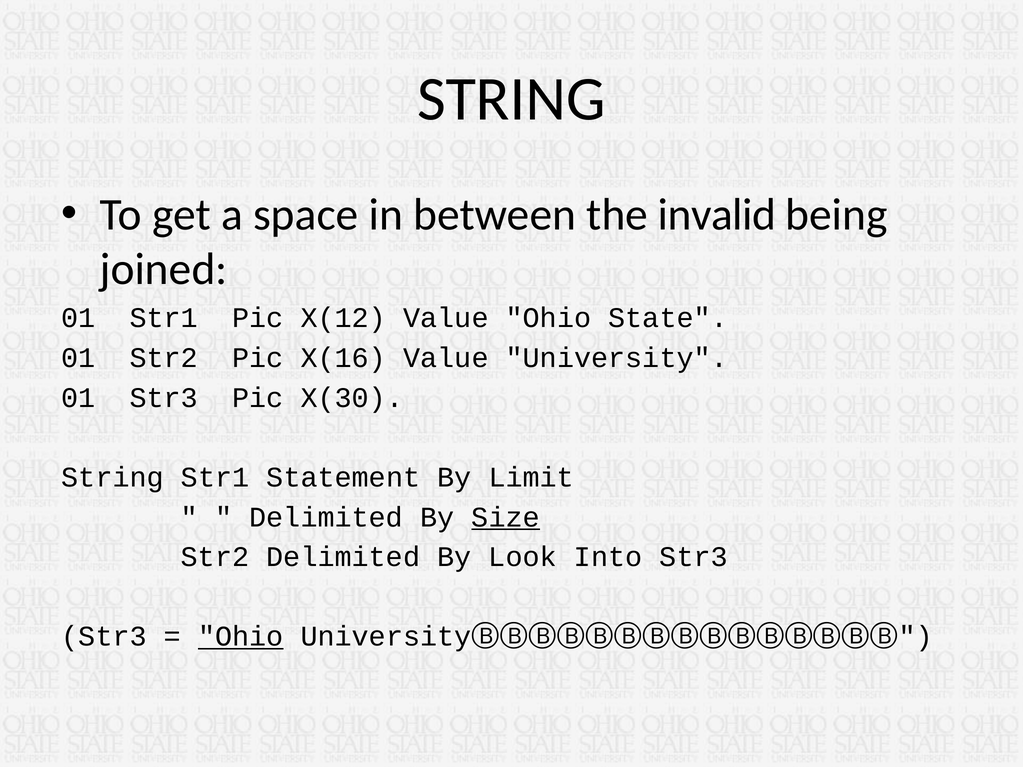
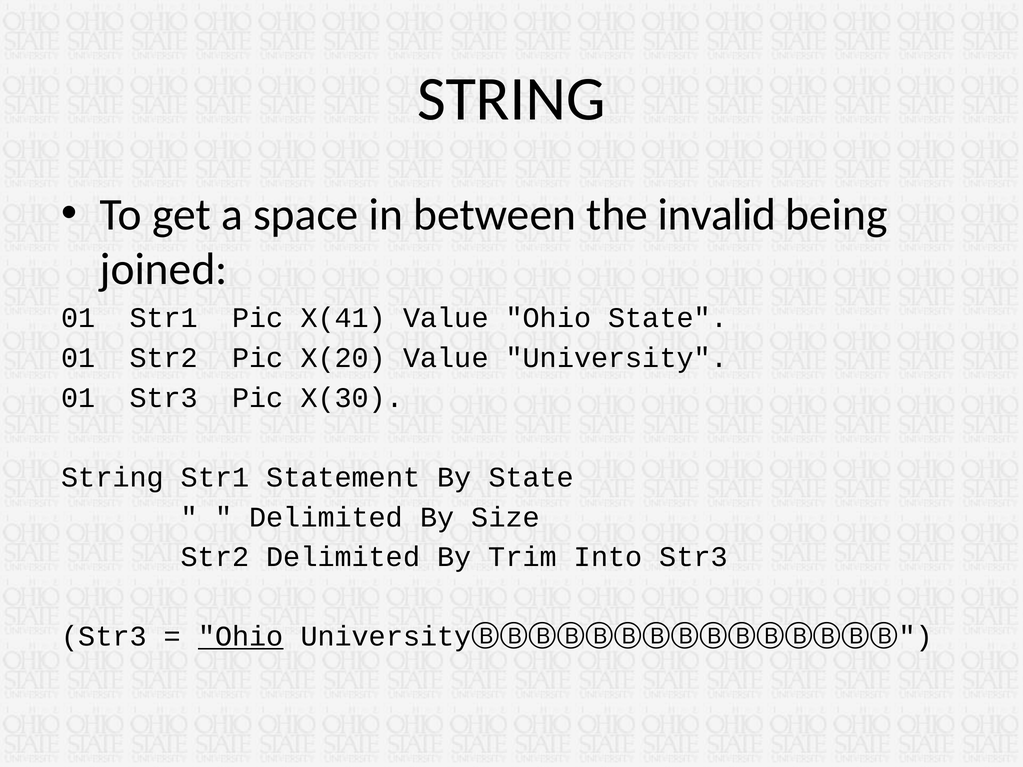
X(12: X(12 -> X(41 (343, 318)
X(16: X(16 -> X(20 (343, 358)
By Limit: Limit -> State (531, 477)
Size underline: present -> none (506, 517)
Look: Look -> Trim (523, 557)
